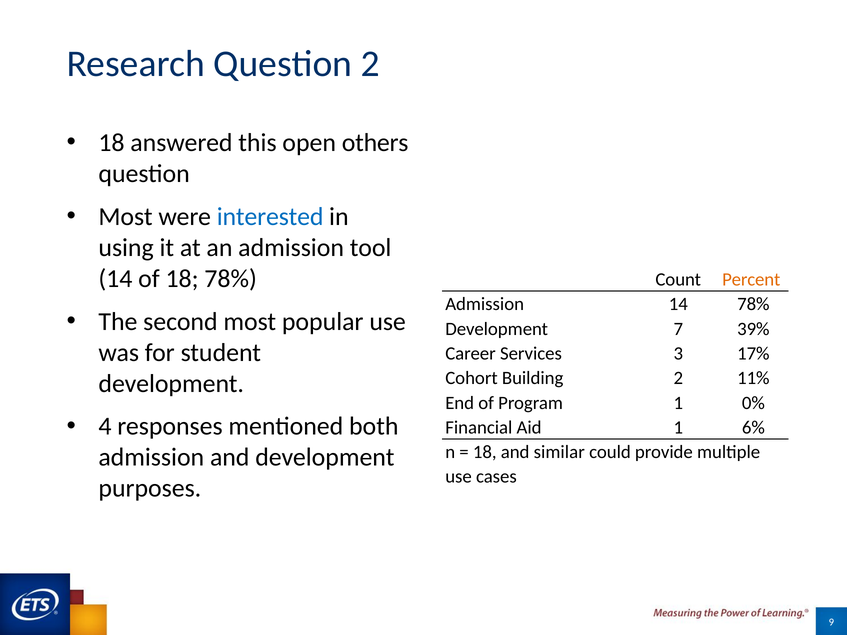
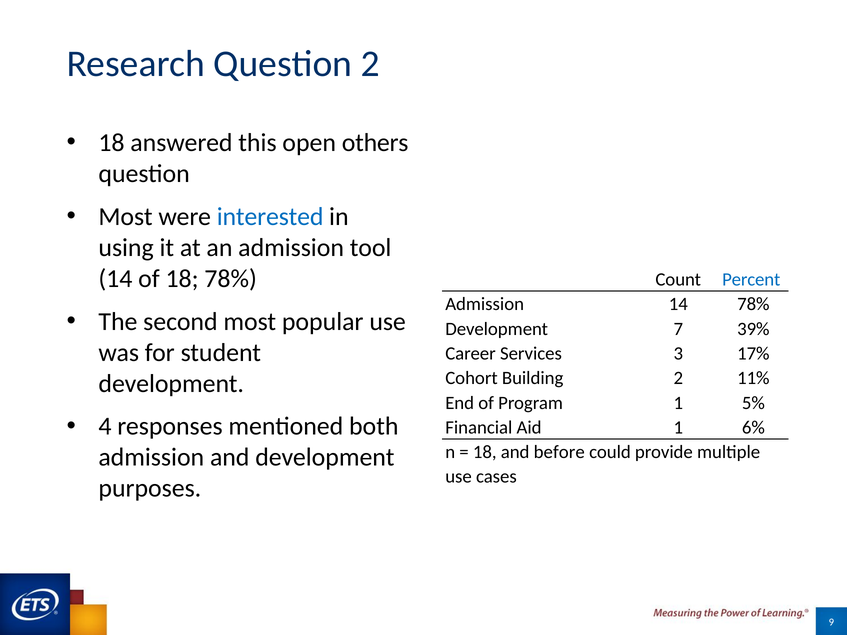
Percent colour: orange -> blue (751, 280)
0%: 0% -> 5% (753, 403)
similar: similar -> before (559, 452)
